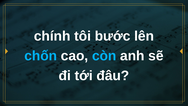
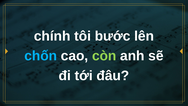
còn colour: light blue -> light green (104, 56)
